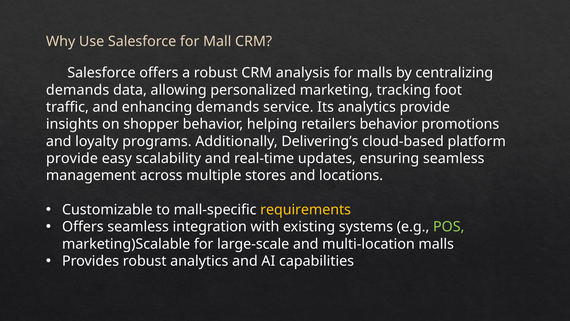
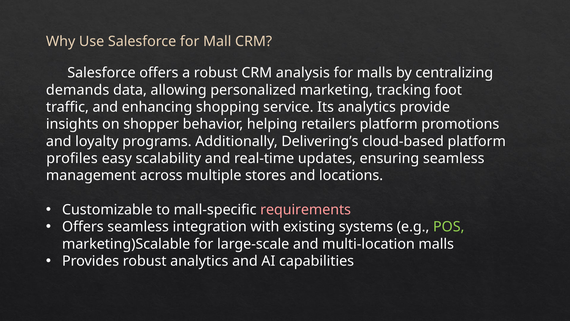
enhancing demands: demands -> shopping (228, 107)
retailers behavior: behavior -> platform (389, 124)
provide: provide -> profiles (72, 158)
requirements colour: yellow -> pink (306, 210)
